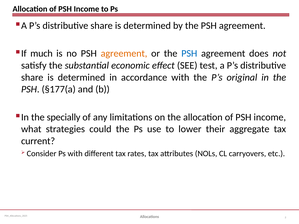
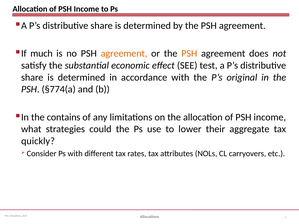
PSH colour: blue -> orange (189, 53)
§177(a: §177(a -> §774(a (59, 89)
specially: specially -> contains (64, 117)
current: current -> quickly (38, 141)
